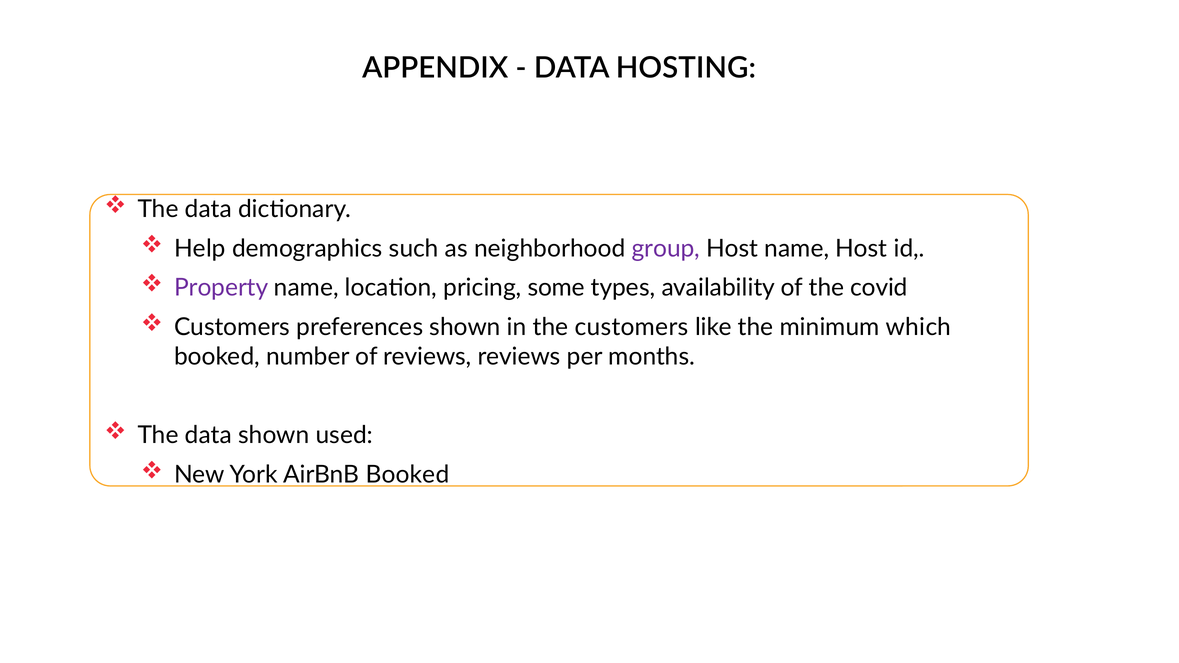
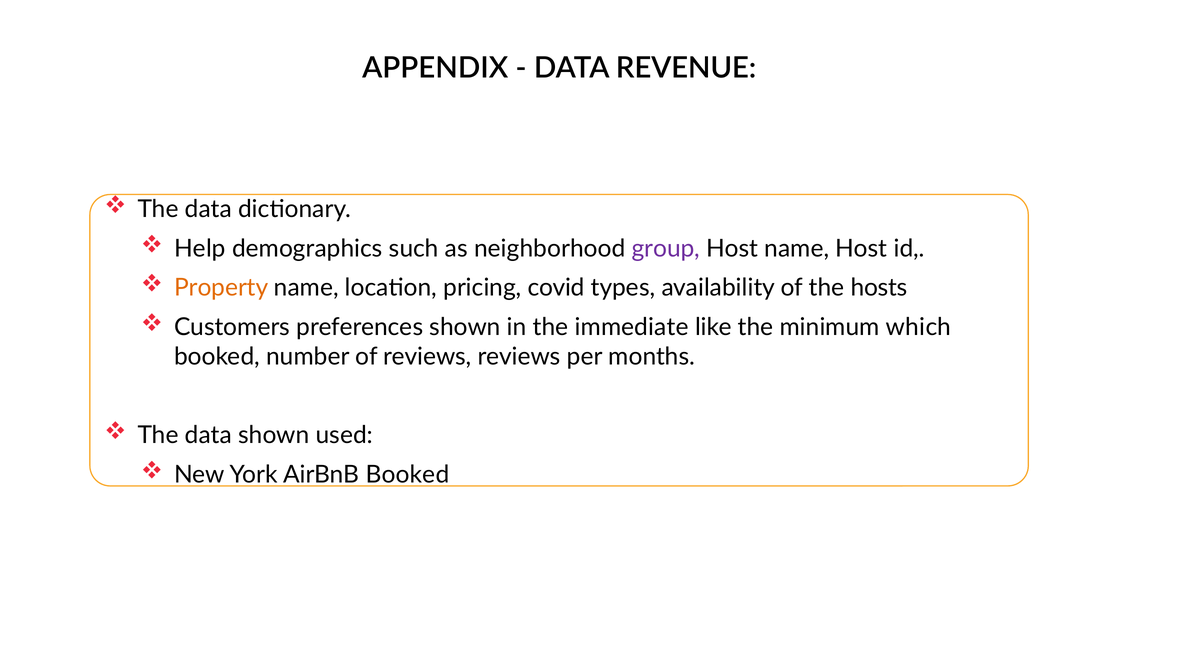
HOSTING: HOSTING -> REVENUE (686, 68)
Property colour: purple -> orange (221, 288)
some: some -> covid (556, 288)
covid: covid -> hosts (879, 288)
the customers: customers -> immediate (632, 327)
